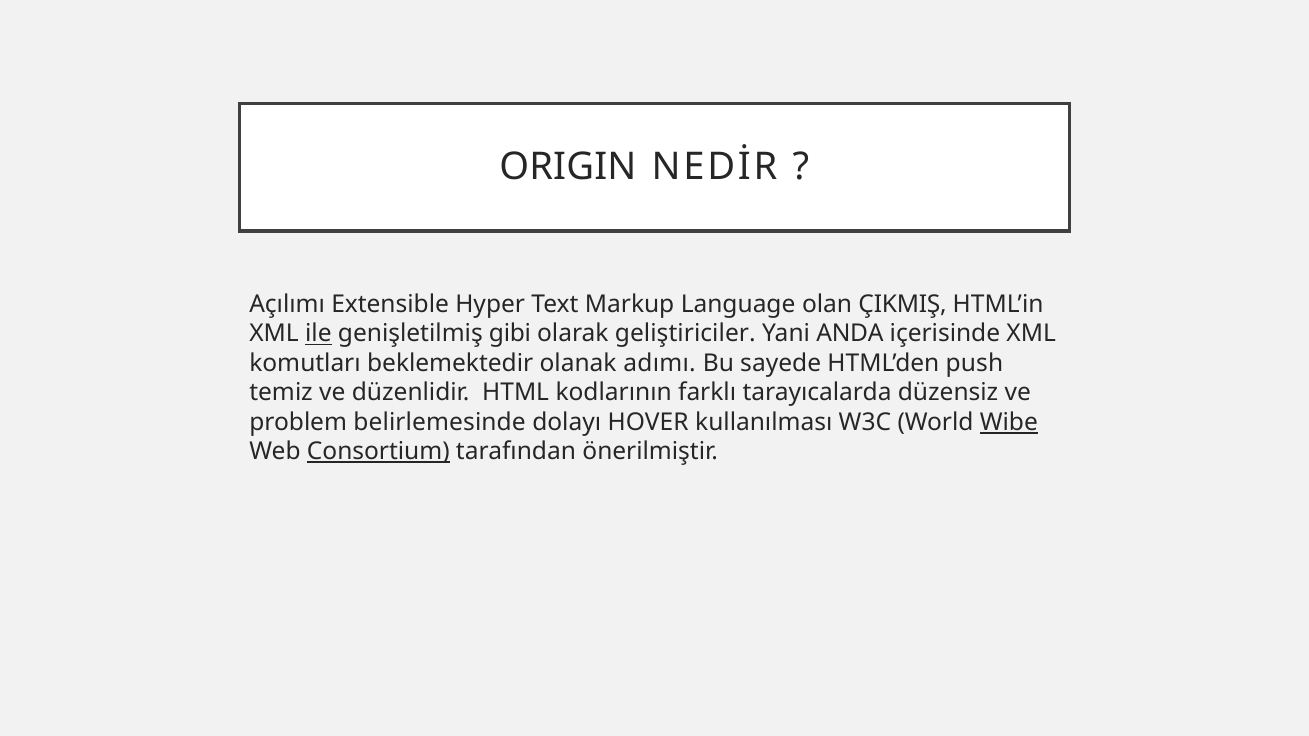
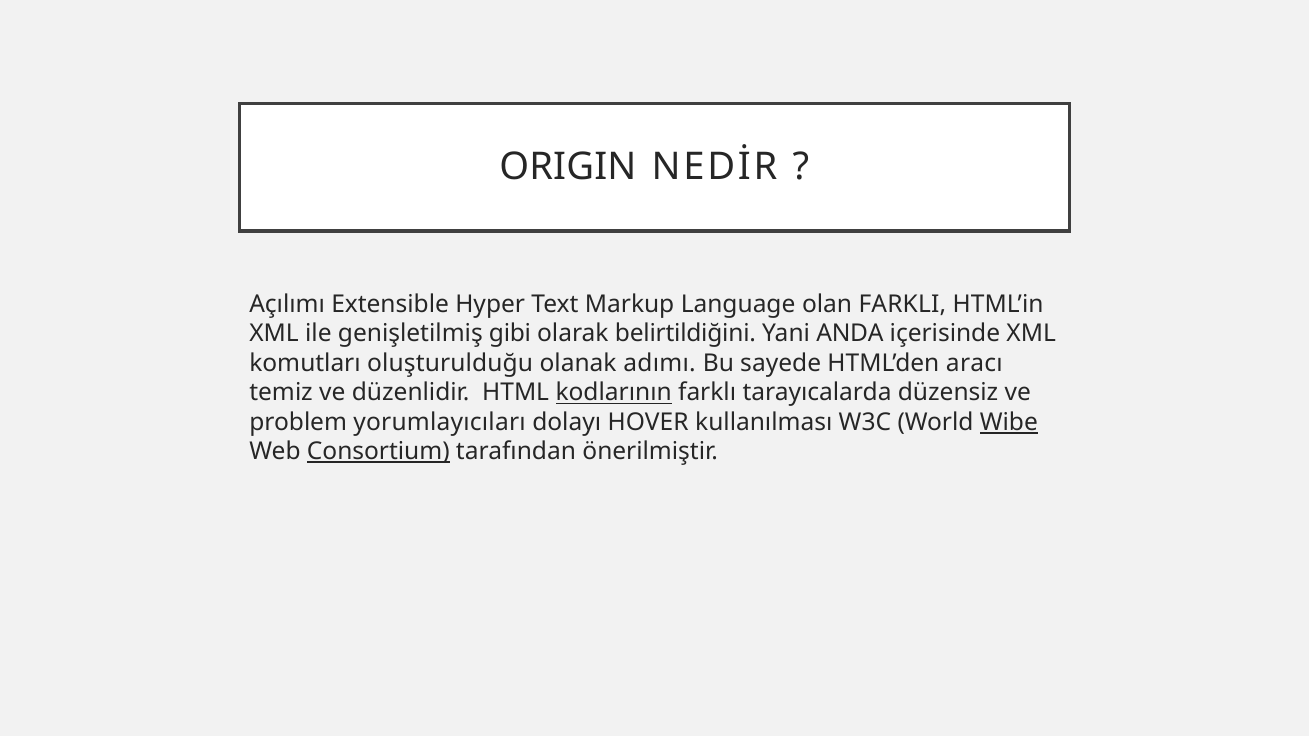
ÇIKMIŞ: ÇIKMIŞ -> FARKLI (902, 305)
ile underline: present -> none (318, 334)
geliştiriciler: geliştiriciler -> belirtildiğini (685, 334)
beklemektedir: beklemektedir -> oluşturulduğu (450, 363)
push: push -> aracı (974, 363)
kodlarının underline: none -> present (614, 393)
belirlemesinde: belirlemesinde -> yorumlayıcıları (440, 422)
